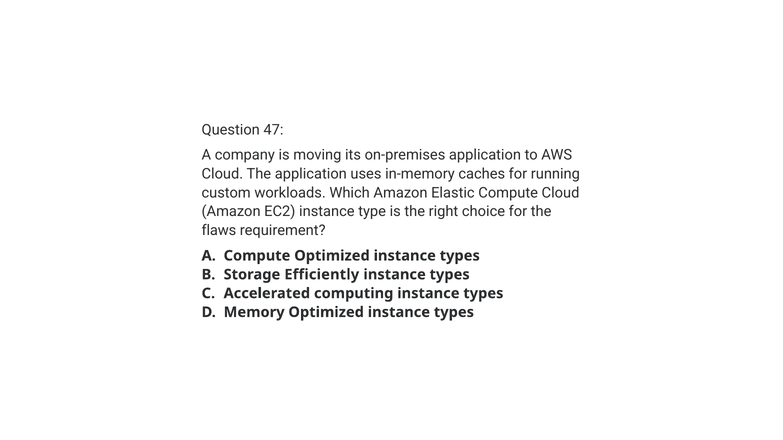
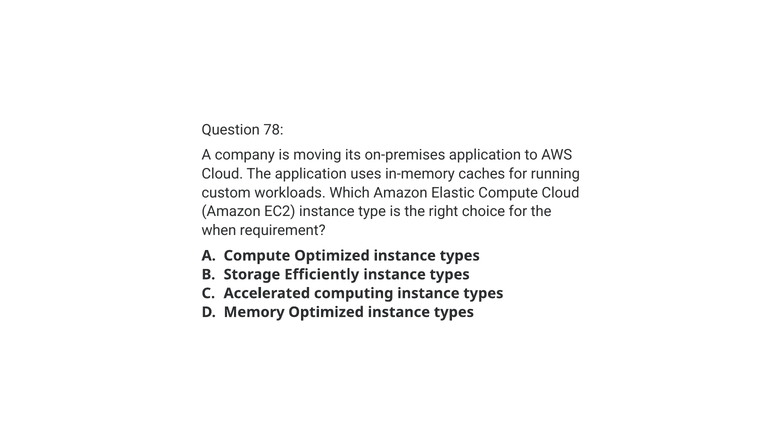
47: 47 -> 78 (274, 130)
flaws: flaws -> when (219, 231)
